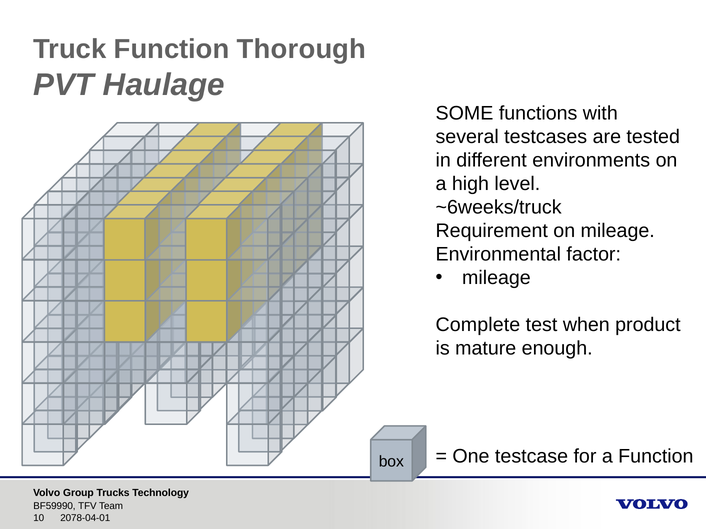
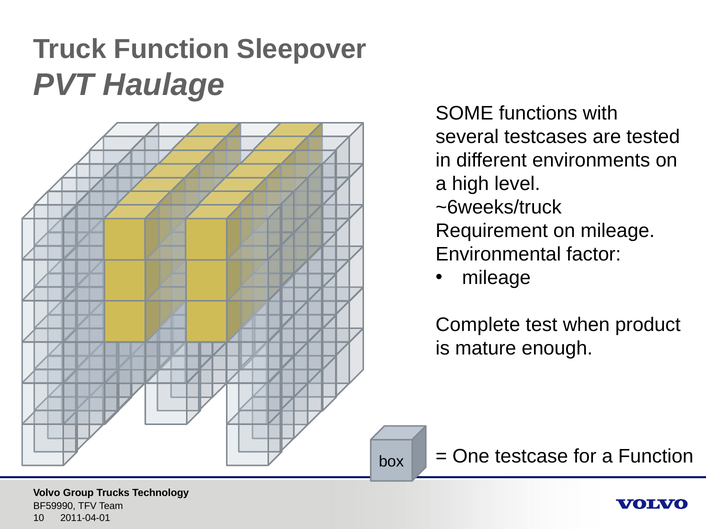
Thorough: Thorough -> Sleepover (302, 49)
2078-04-01: 2078-04-01 -> 2011-04-01 (85, 518)
